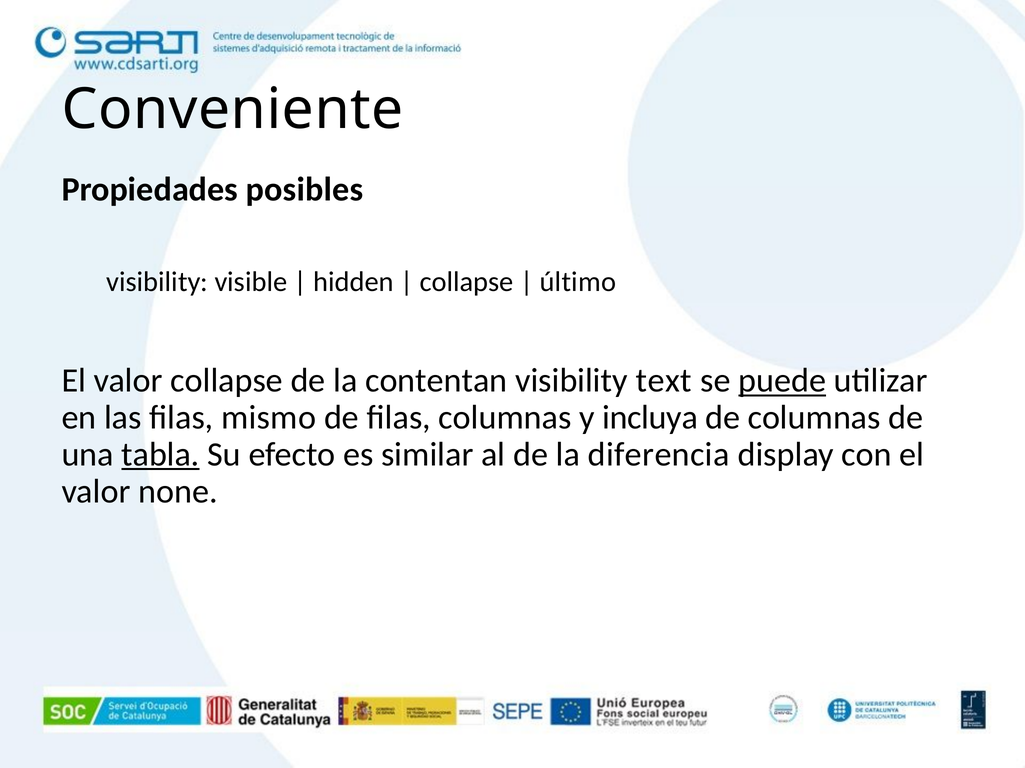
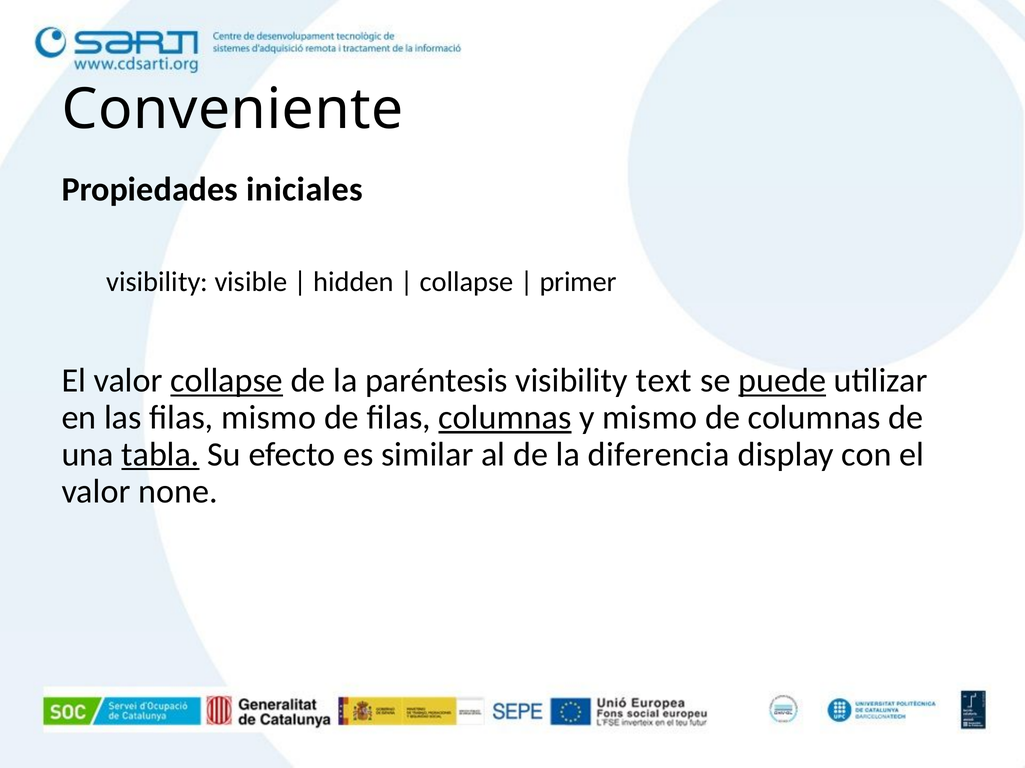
posibles: posibles -> iniciales (304, 190)
último: último -> primer (578, 282)
collapse underline: none -> present (227, 381)
contentan: contentan -> paréntesis (436, 381)
columnas underline: none -> present (505, 418)
y incluya: incluya -> mismo (650, 418)
